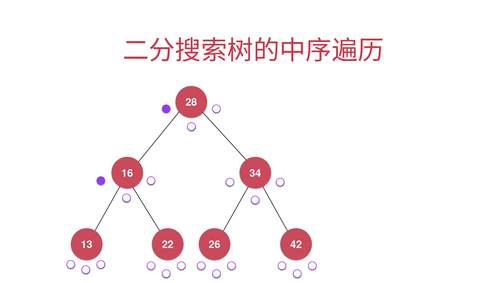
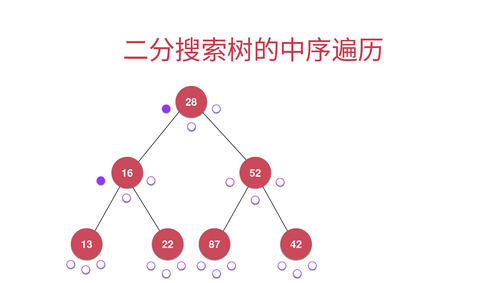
34: 34 -> 52 (255, 173)
26: 26 -> 87 (215, 244)
